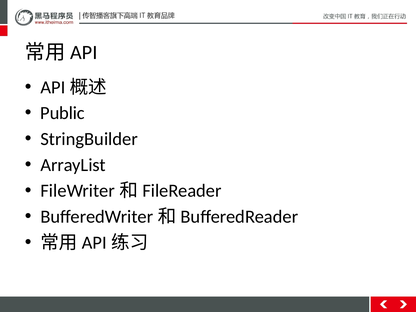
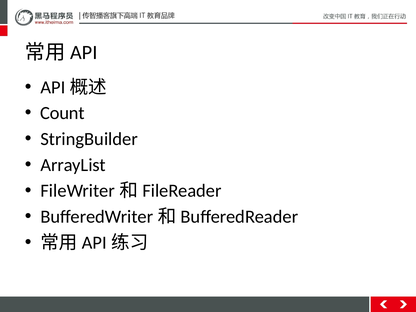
Public: Public -> Count (62, 113)
